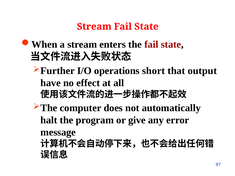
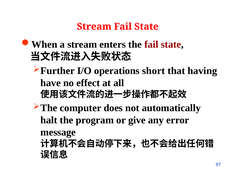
output: output -> having (202, 71)
